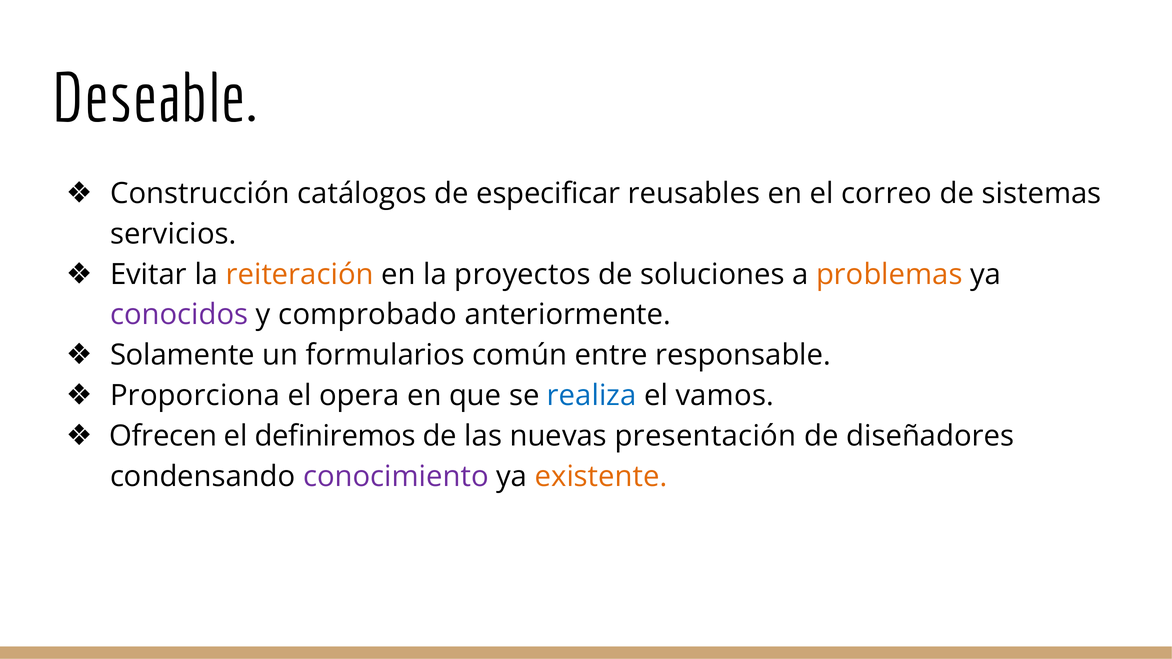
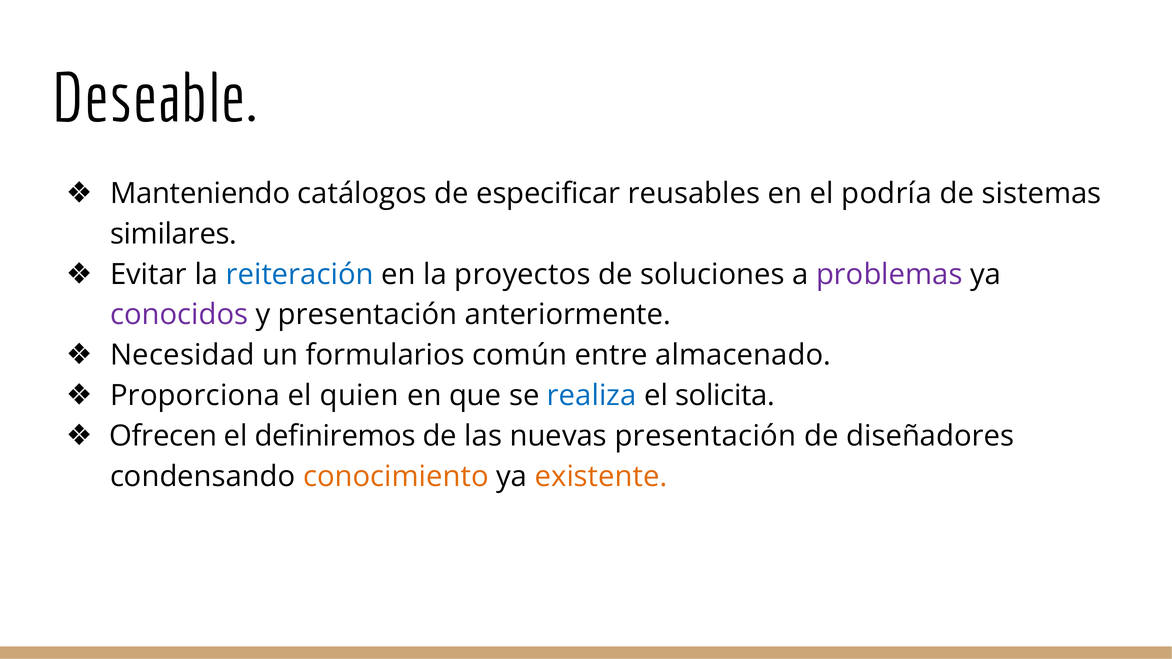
Construcción: Construcción -> Manteniendo (200, 194)
correo: correo -> podría (887, 194)
servicios: servicios -> similares (174, 234)
reiteración colour: orange -> blue (300, 274)
problemas colour: orange -> purple (889, 274)
y comprobado: comprobado -> presentación (368, 315)
Solamente: Solamente -> Necesidad (182, 355)
responsable: responsable -> almacenado (743, 355)
opera: opera -> quien (359, 396)
vamos: vamos -> solicita (725, 396)
conocimiento colour: purple -> orange (396, 477)
